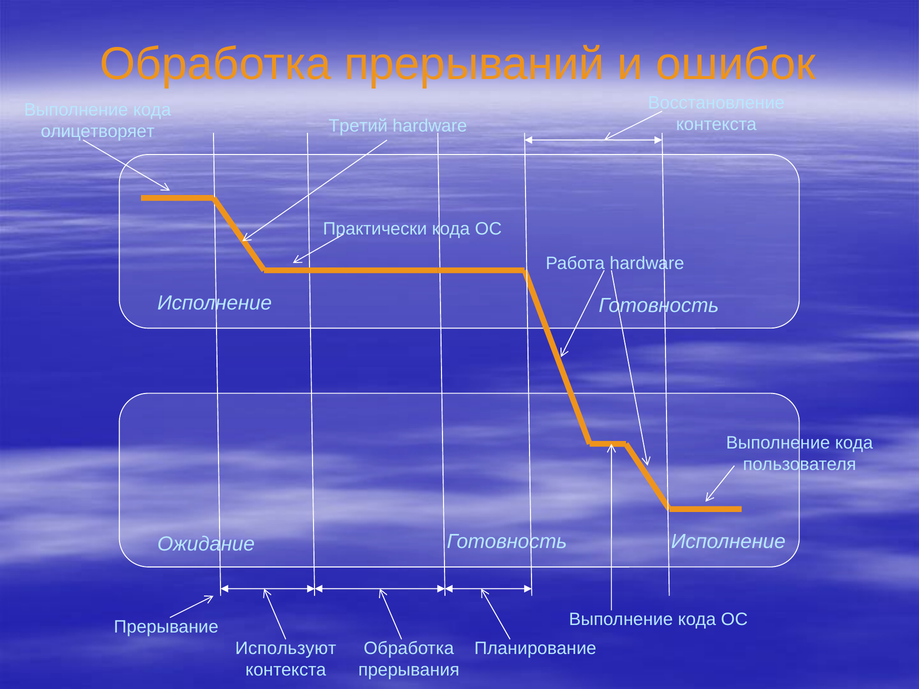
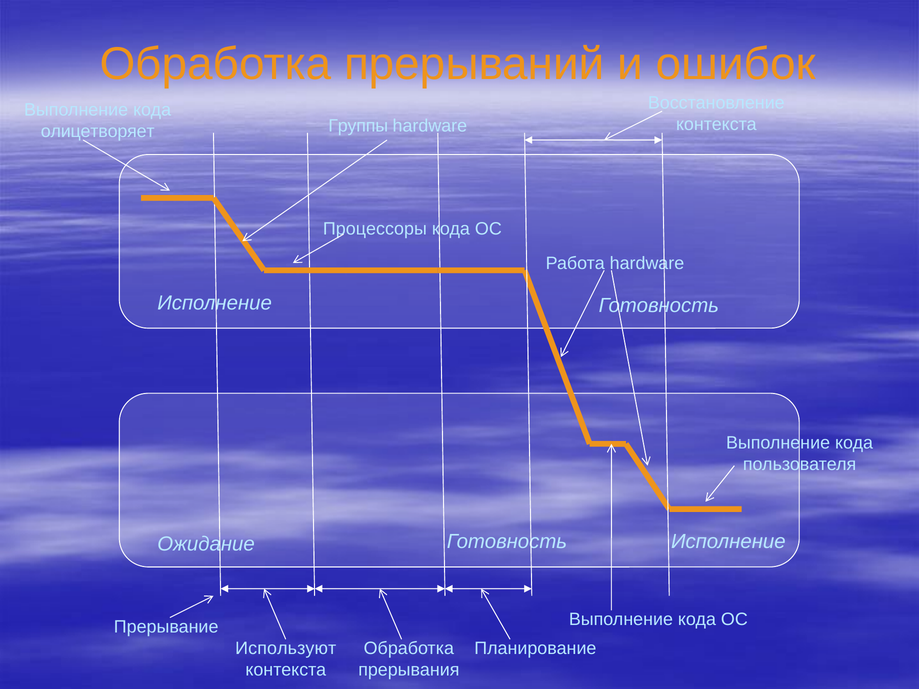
Третий: Третий -> Группы (358, 126)
Практически: Практически -> Процессоры (375, 229)
